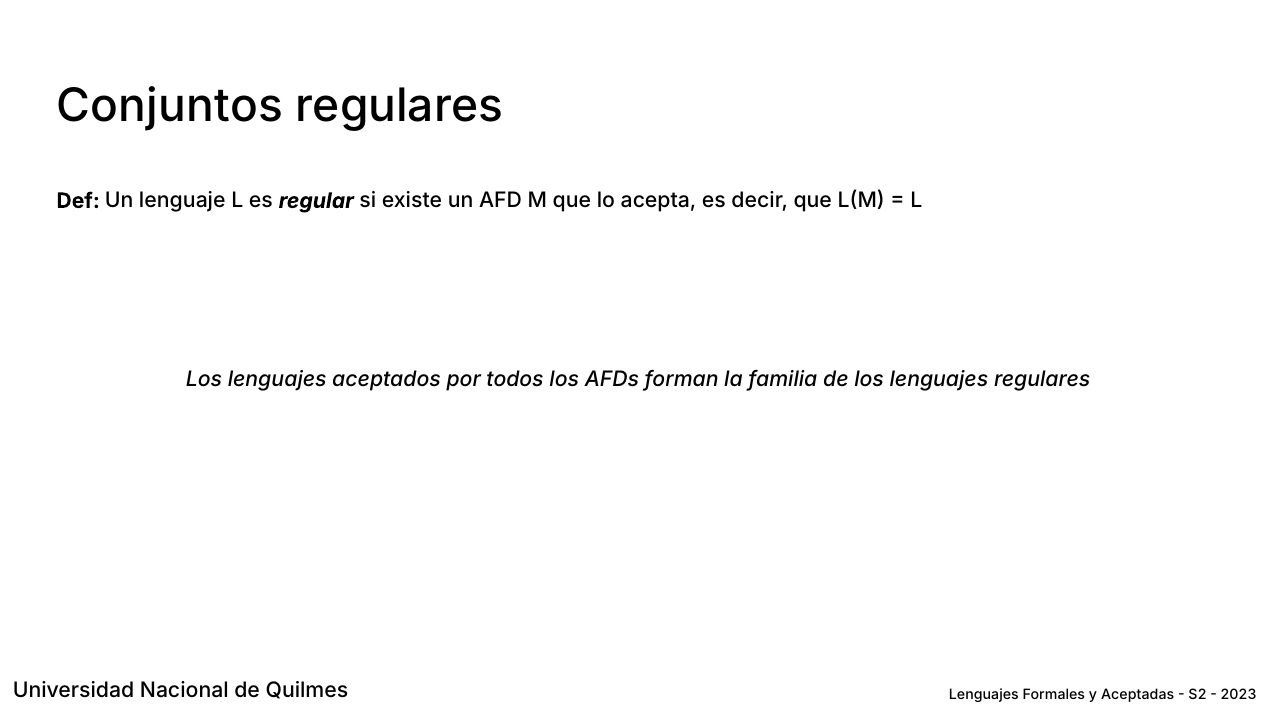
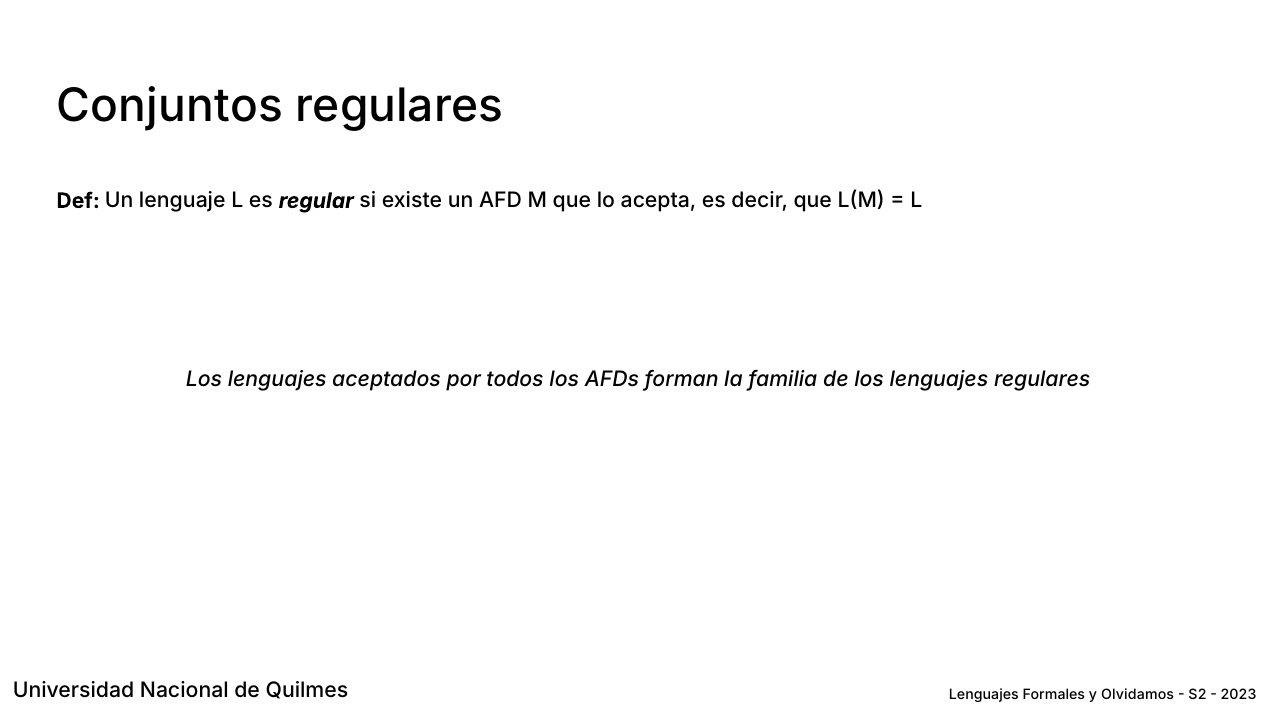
Aceptadas: Aceptadas -> Olvidamos (1138, 694)
